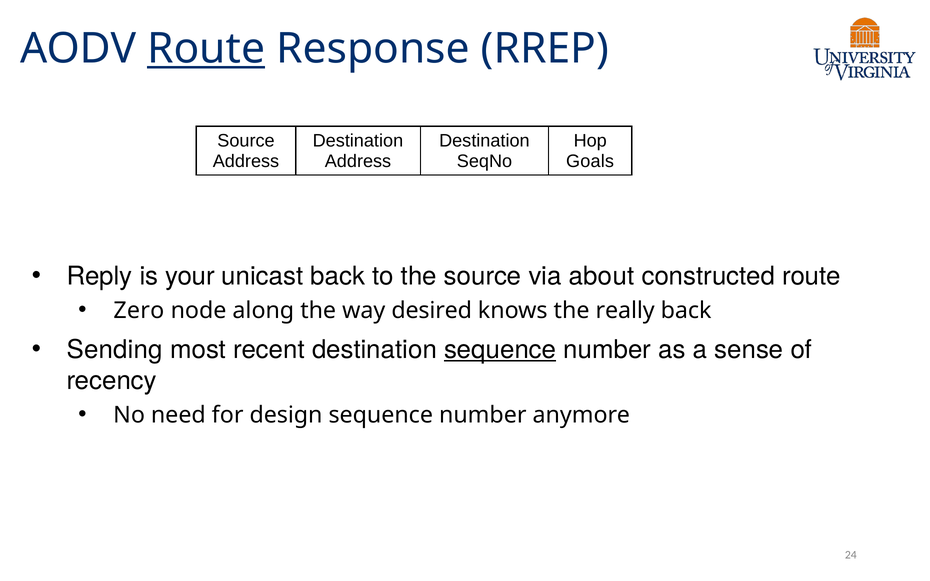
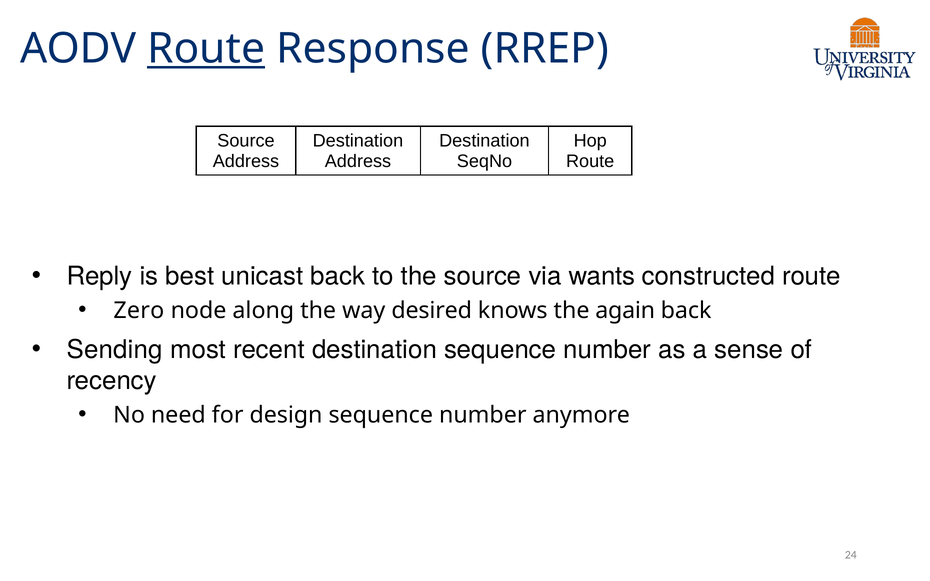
Goals: Goals -> Route (590, 161)
your: your -> best (190, 276)
about: about -> wants (602, 276)
really: really -> again (625, 311)
sequence underline: present -> none (500, 350)
